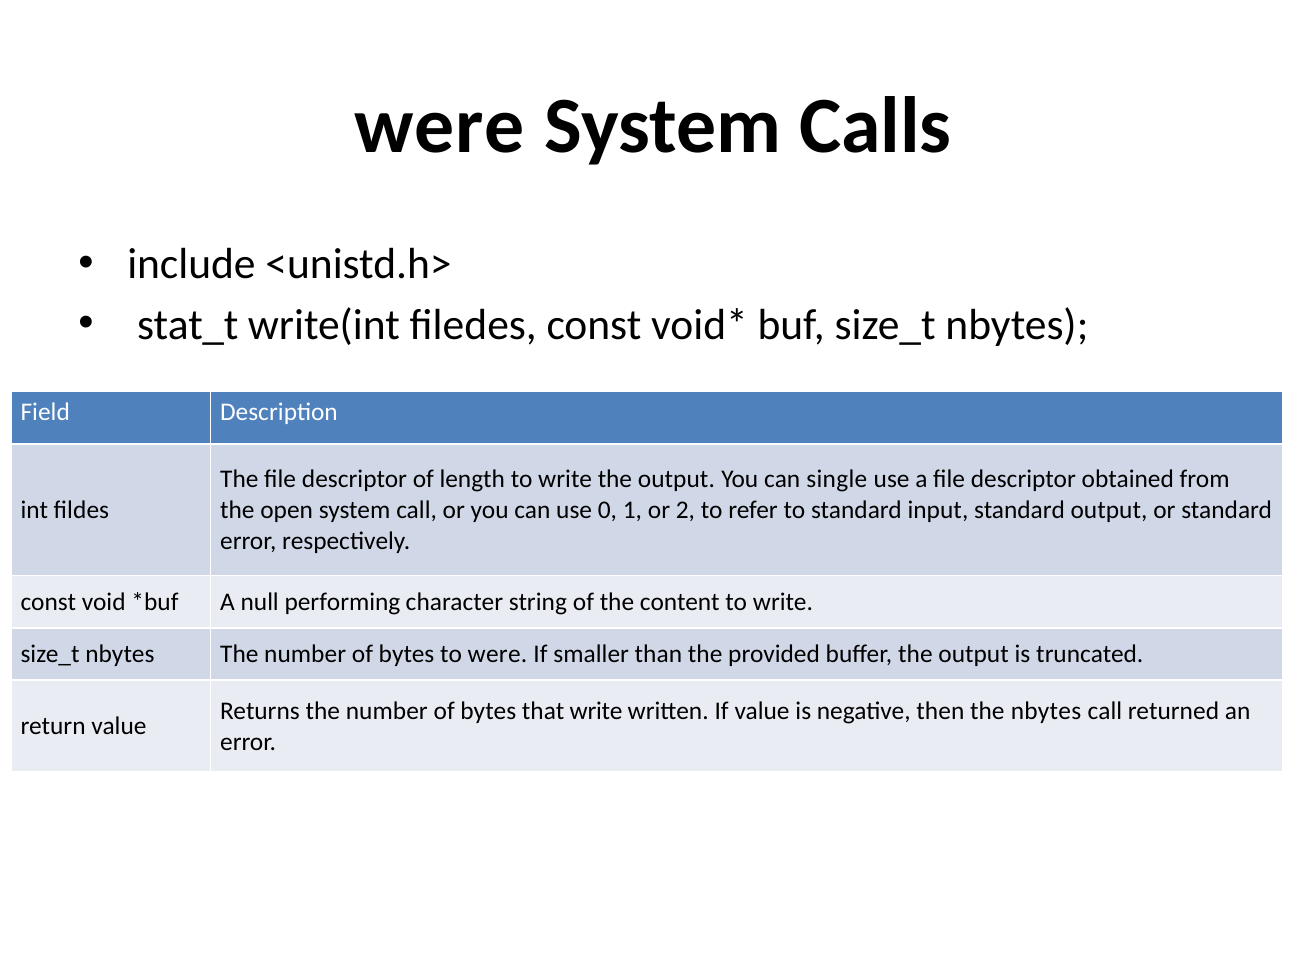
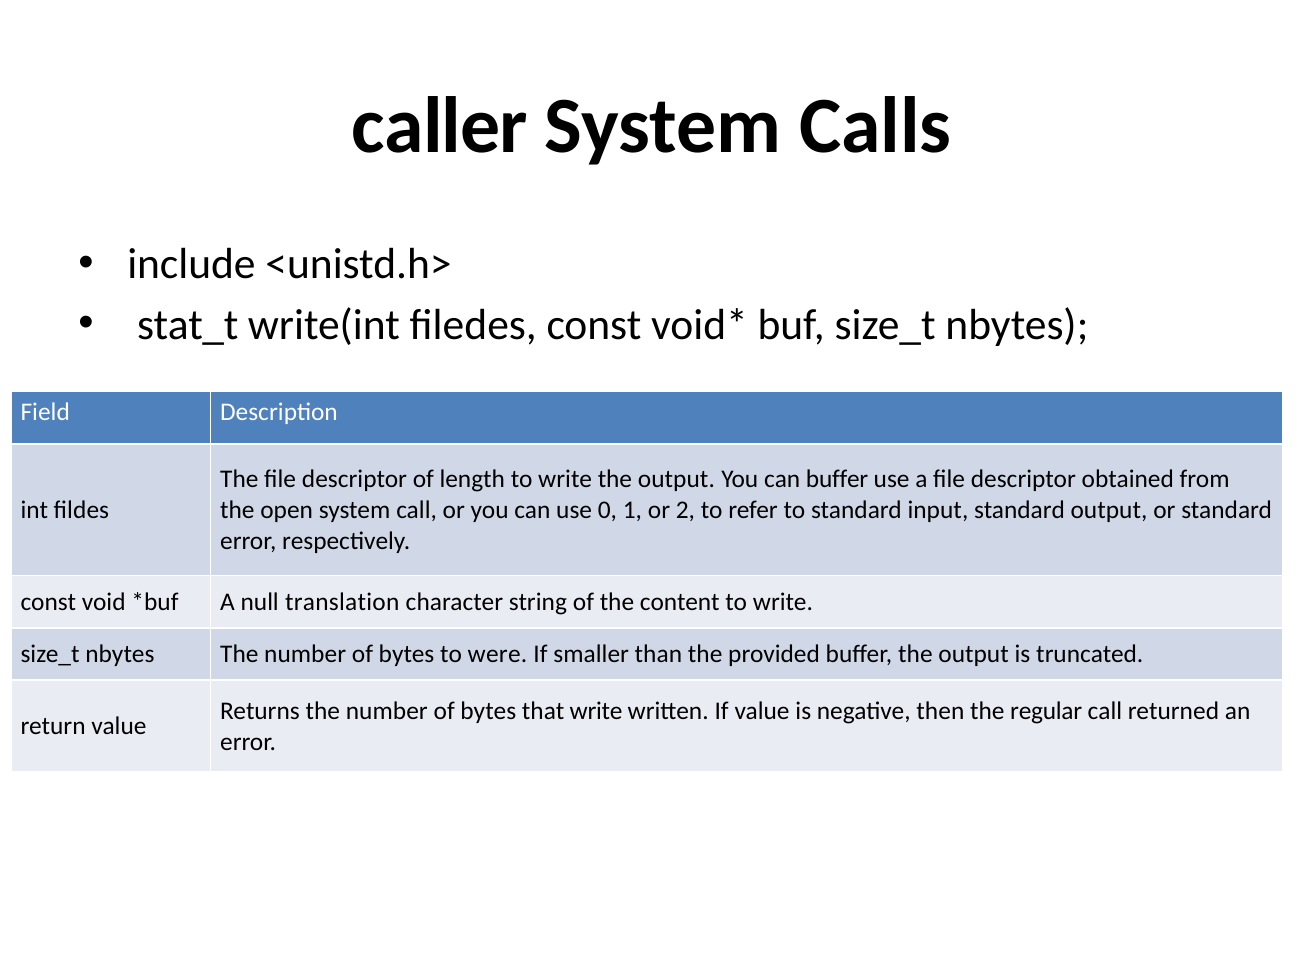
were: were -> caller (440, 126)
can single: single -> buffer (837, 479)
performing: performing -> translation (342, 602)
the nbytes: nbytes -> regular (1046, 711)
